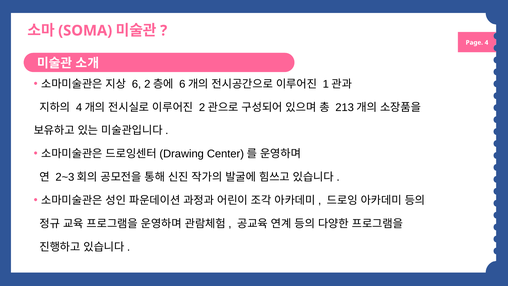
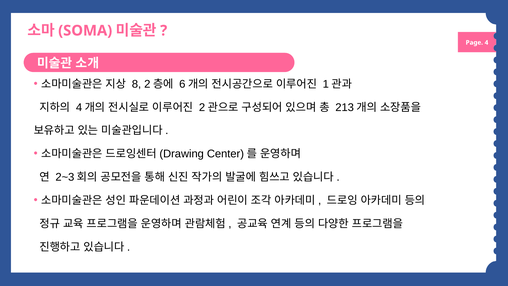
6: 6 -> 8 (137, 84)
